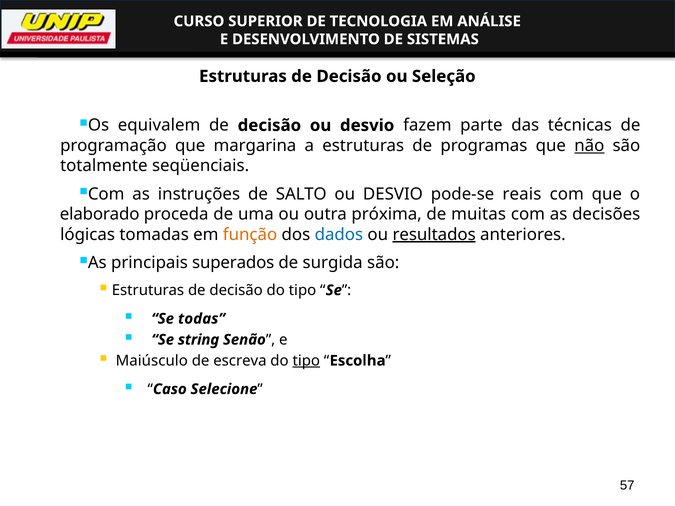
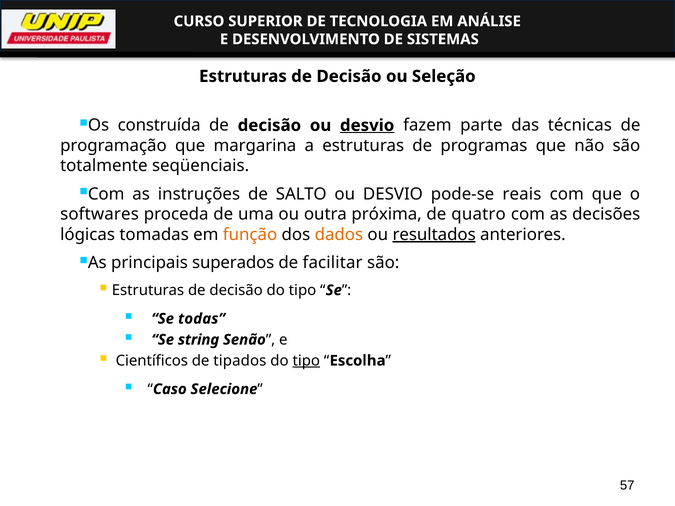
equivalem: equivalem -> construída (159, 125)
desvio underline: none -> present (367, 125)
não underline: present -> none (589, 146)
elaborado: elaborado -> softwares (99, 214)
muitas: muitas -> quatro (479, 214)
dados colour: blue -> orange (339, 235)
surgida: surgida -> facilitar (333, 263)
Maiúsculo: Maiúsculo -> Científicos (152, 361)
escreva: escreva -> tipados (240, 361)
